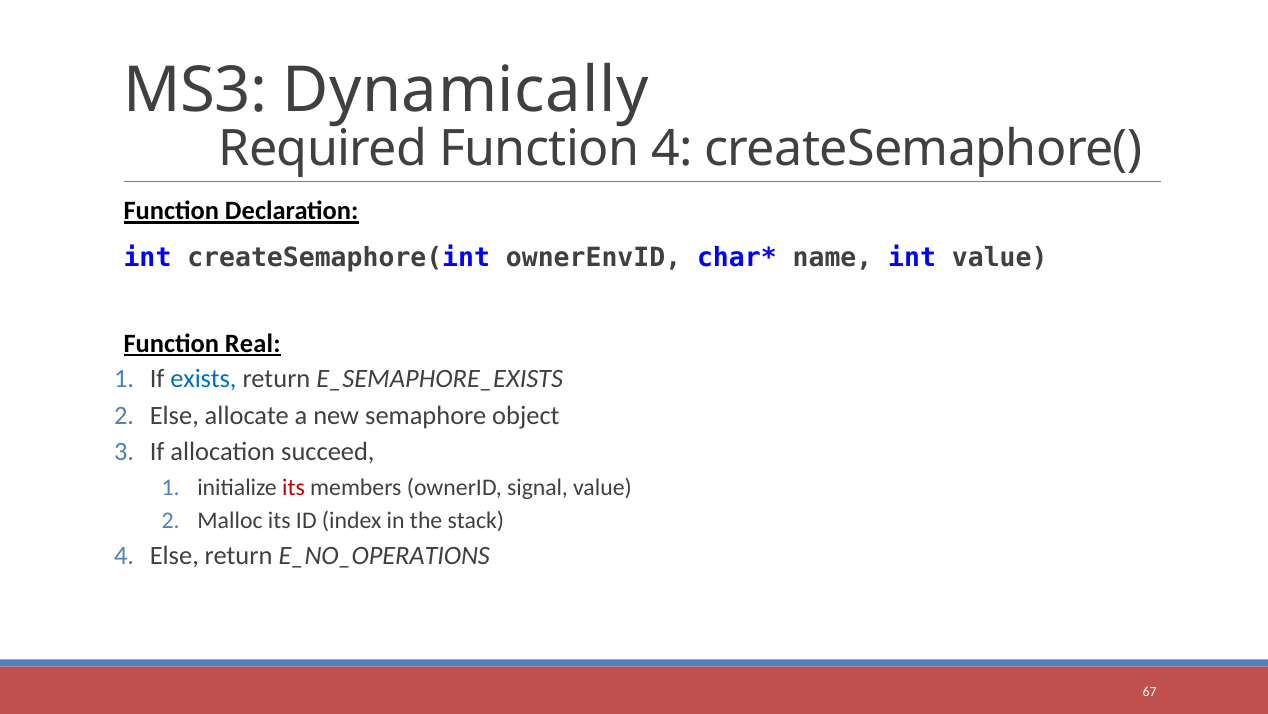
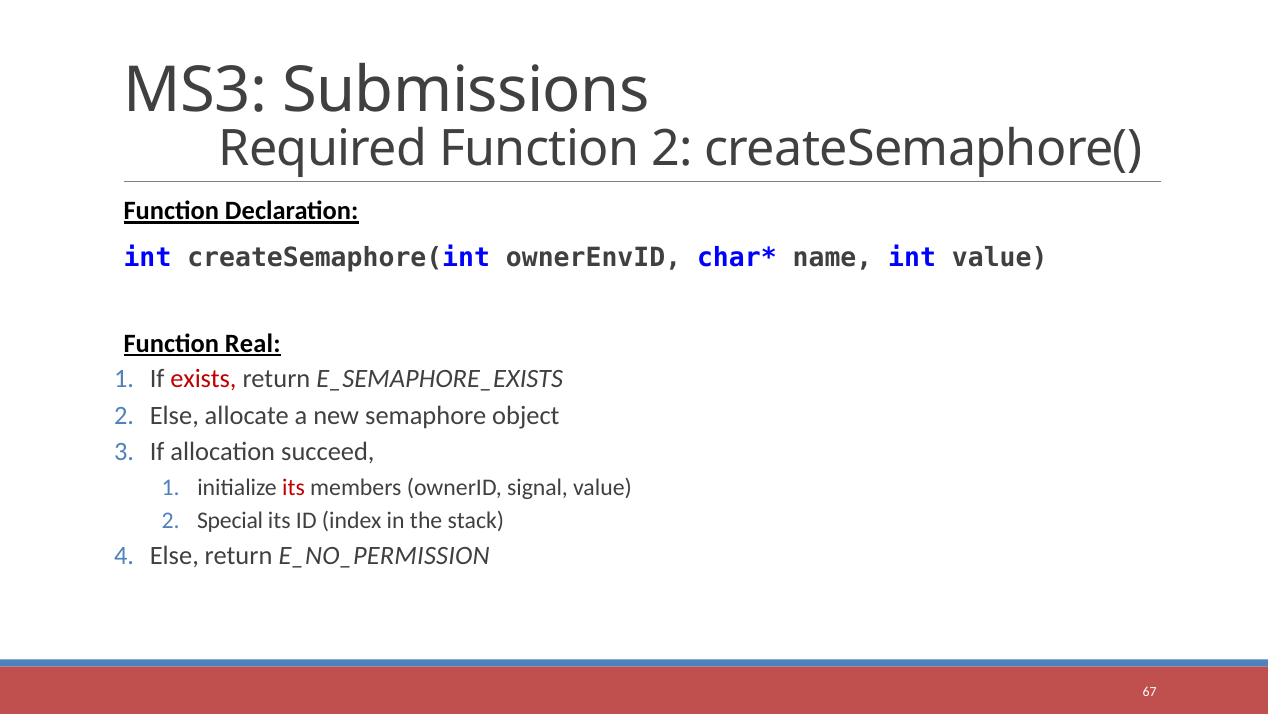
Dynamically: Dynamically -> Submissions (466, 91)
Function 4: 4 -> 2 (672, 149)
exists colour: blue -> red (203, 379)
Malloc: Malloc -> Special (230, 520)
E_NO_OPERATIONS: E_NO_OPERATIONS -> E_NO_PERMISSION (384, 555)
